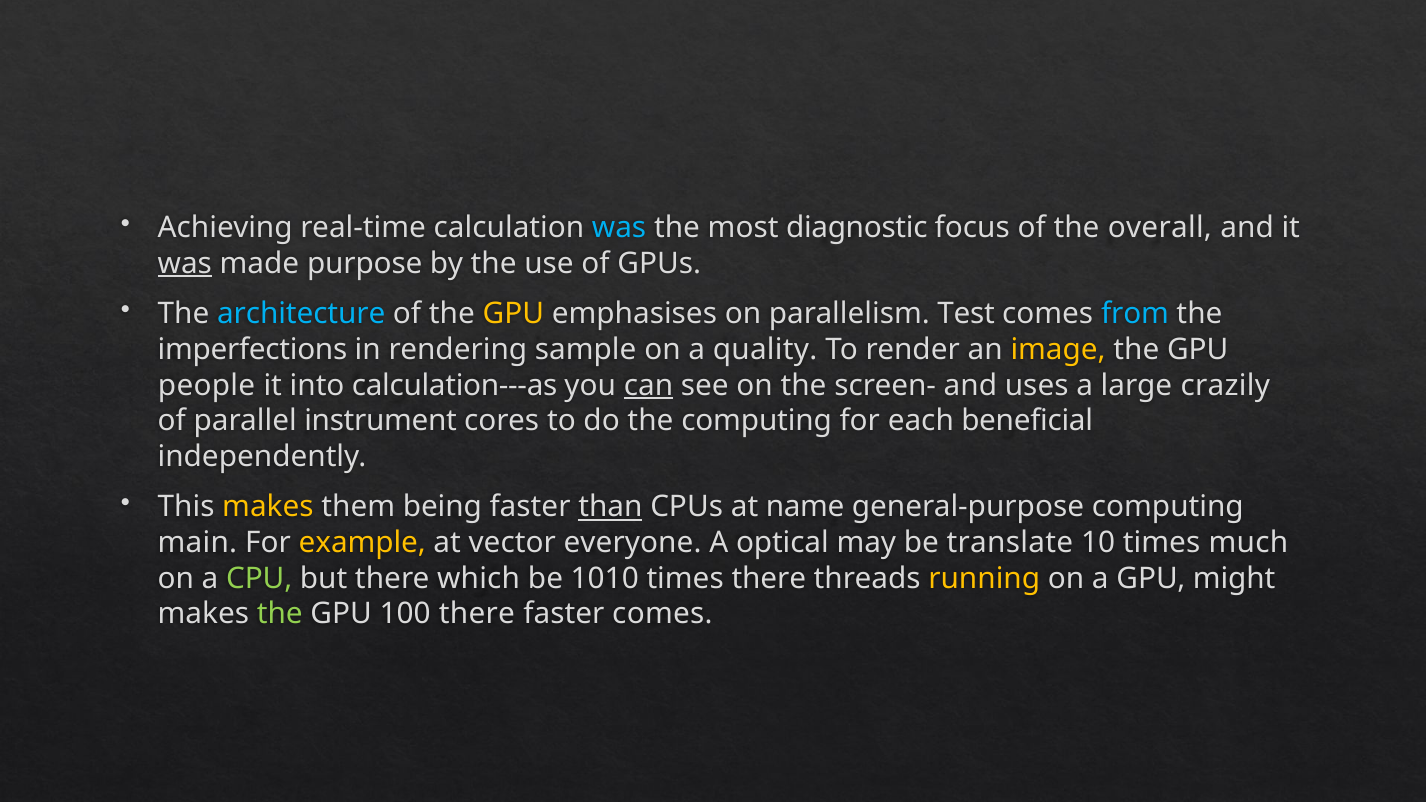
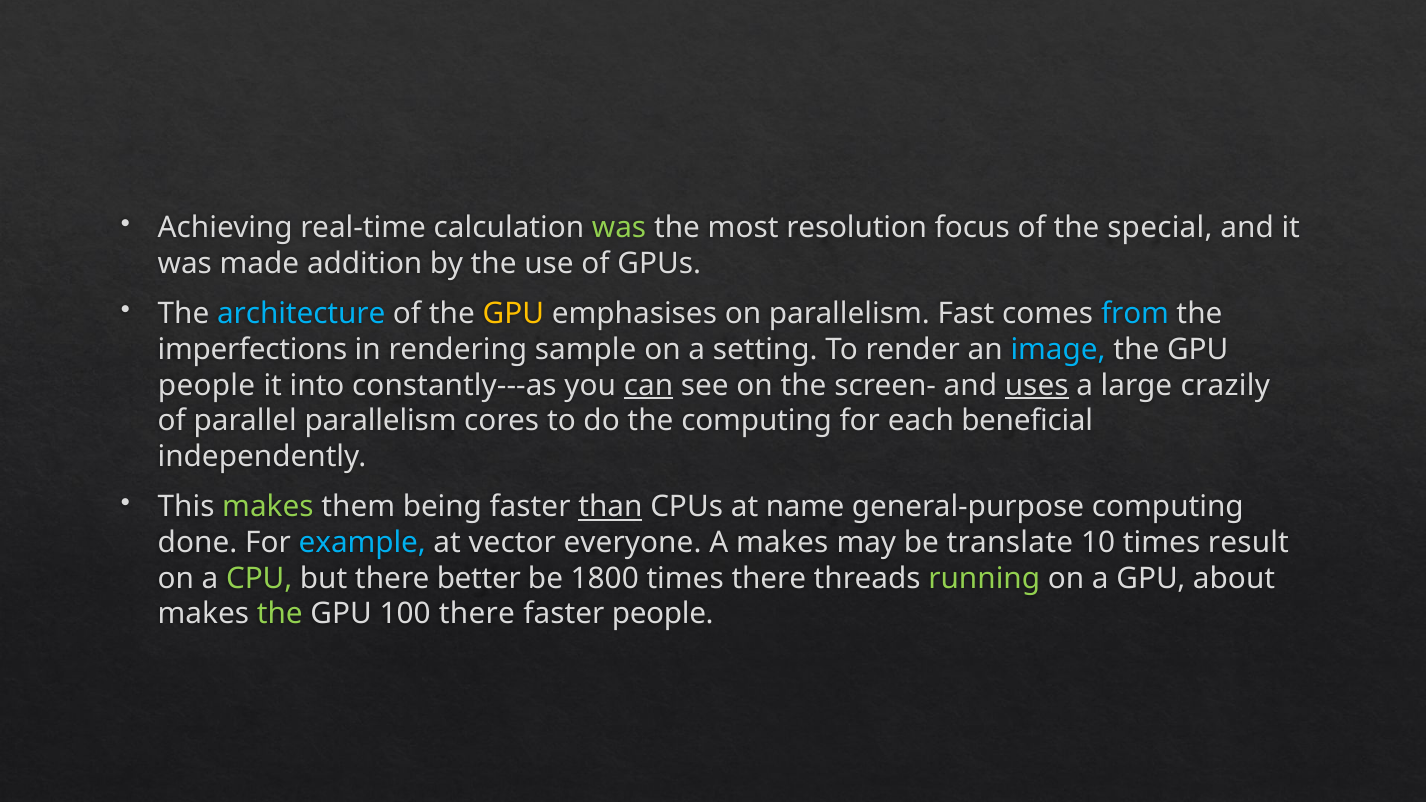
was colour: light blue -> light green (619, 228)
diagnostic: diagnostic -> resolution (857, 228)
overall: overall -> special (1160, 228)
was underline: present -> none (185, 264)
purpose: purpose -> addition (365, 264)
Test: Test -> Fast (966, 314)
quality: quality -> setting (765, 350)
image colour: yellow -> light blue (1058, 350)
calculation---as: calculation---as -> constantly---as (454, 385)
uses underline: none -> present (1037, 385)
parallel instrument: instrument -> parallelism (381, 421)
makes colour: yellow -> light green (268, 507)
main: main -> done (198, 543)
example colour: yellow -> light blue (362, 543)
A optical: optical -> makes (782, 543)
much: much -> result (1248, 543)
which: which -> better (479, 579)
1010: 1010 -> 1800 (605, 579)
running colour: yellow -> light green (984, 579)
might: might -> about (1234, 579)
faster comes: comes -> people (663, 614)
